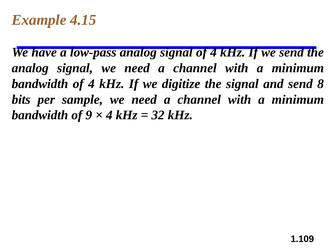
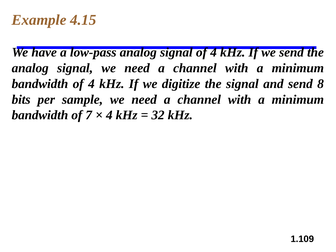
9: 9 -> 7 (89, 115)
